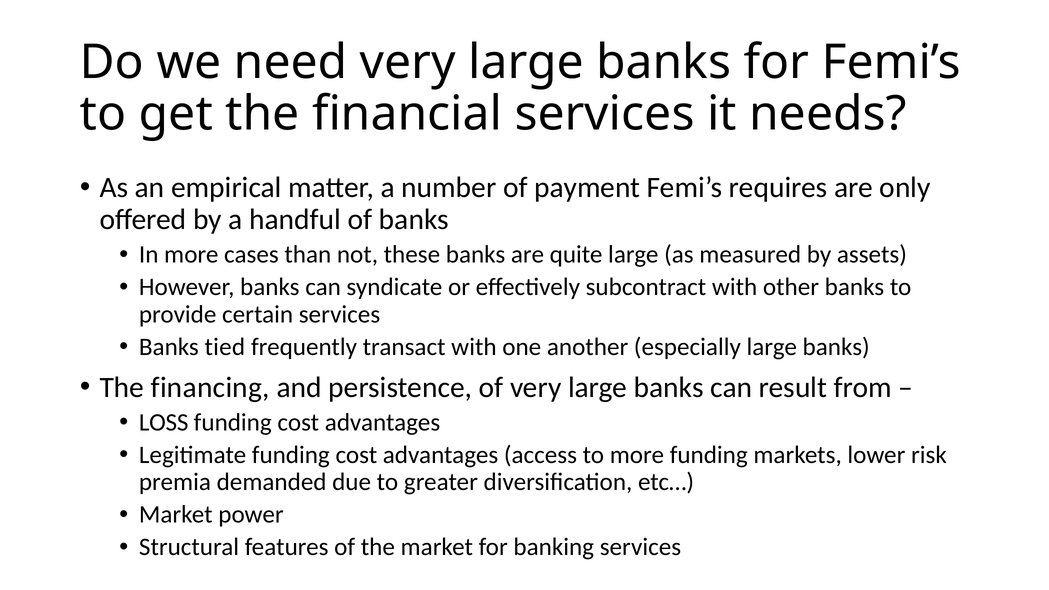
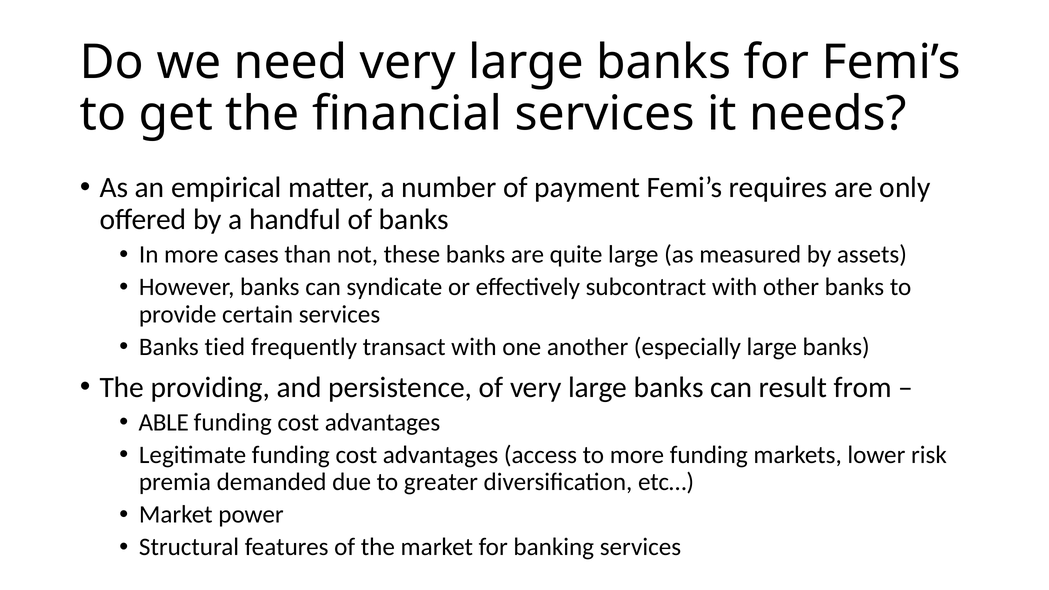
financing: financing -> providing (210, 387)
LOSS: LOSS -> ABLE (164, 422)
